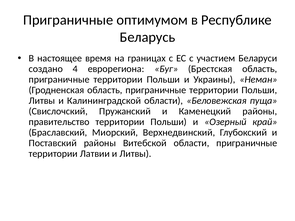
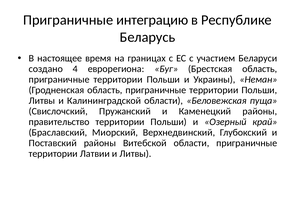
оптимумом: оптимумом -> интеграцию (152, 20)
